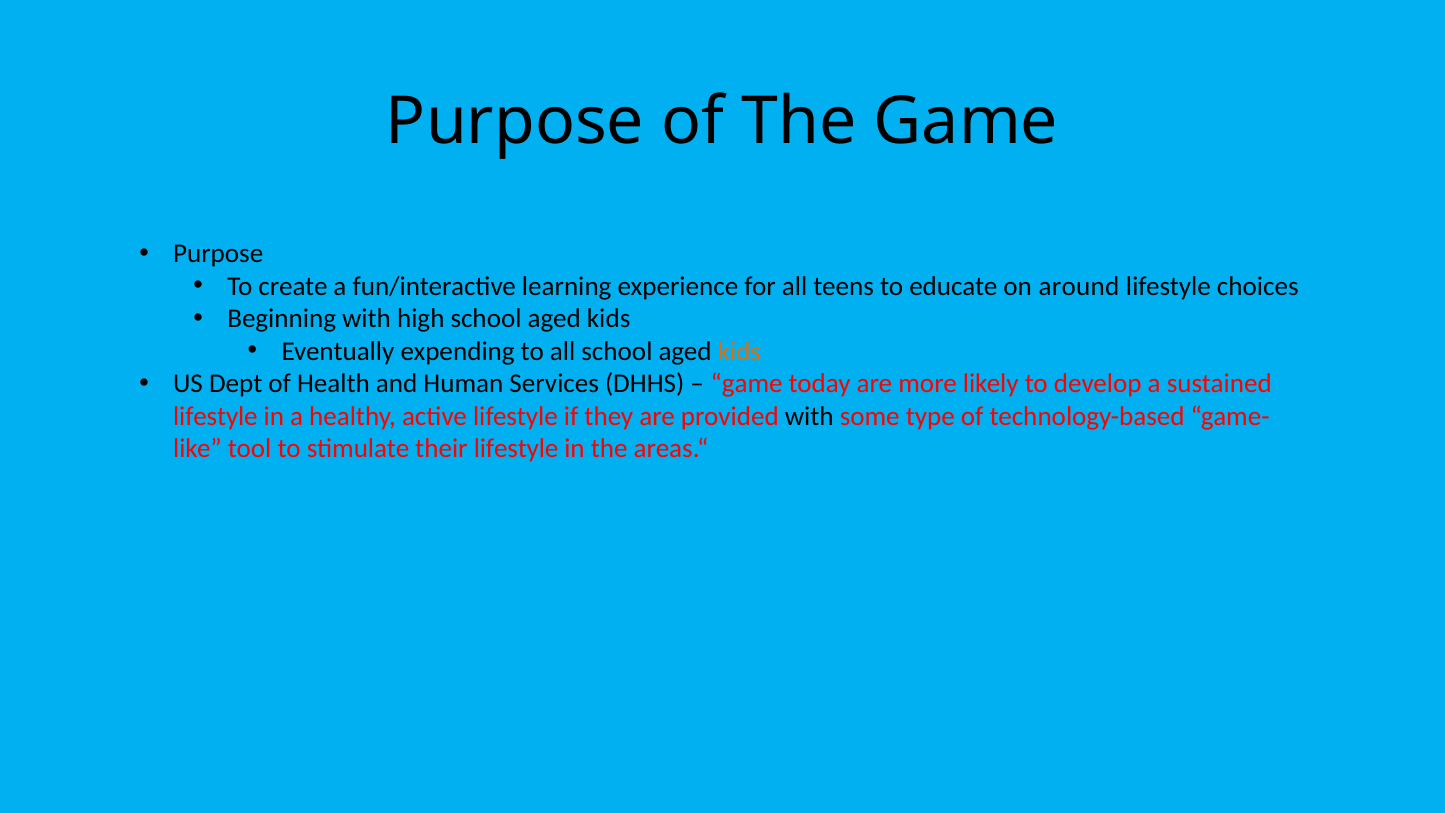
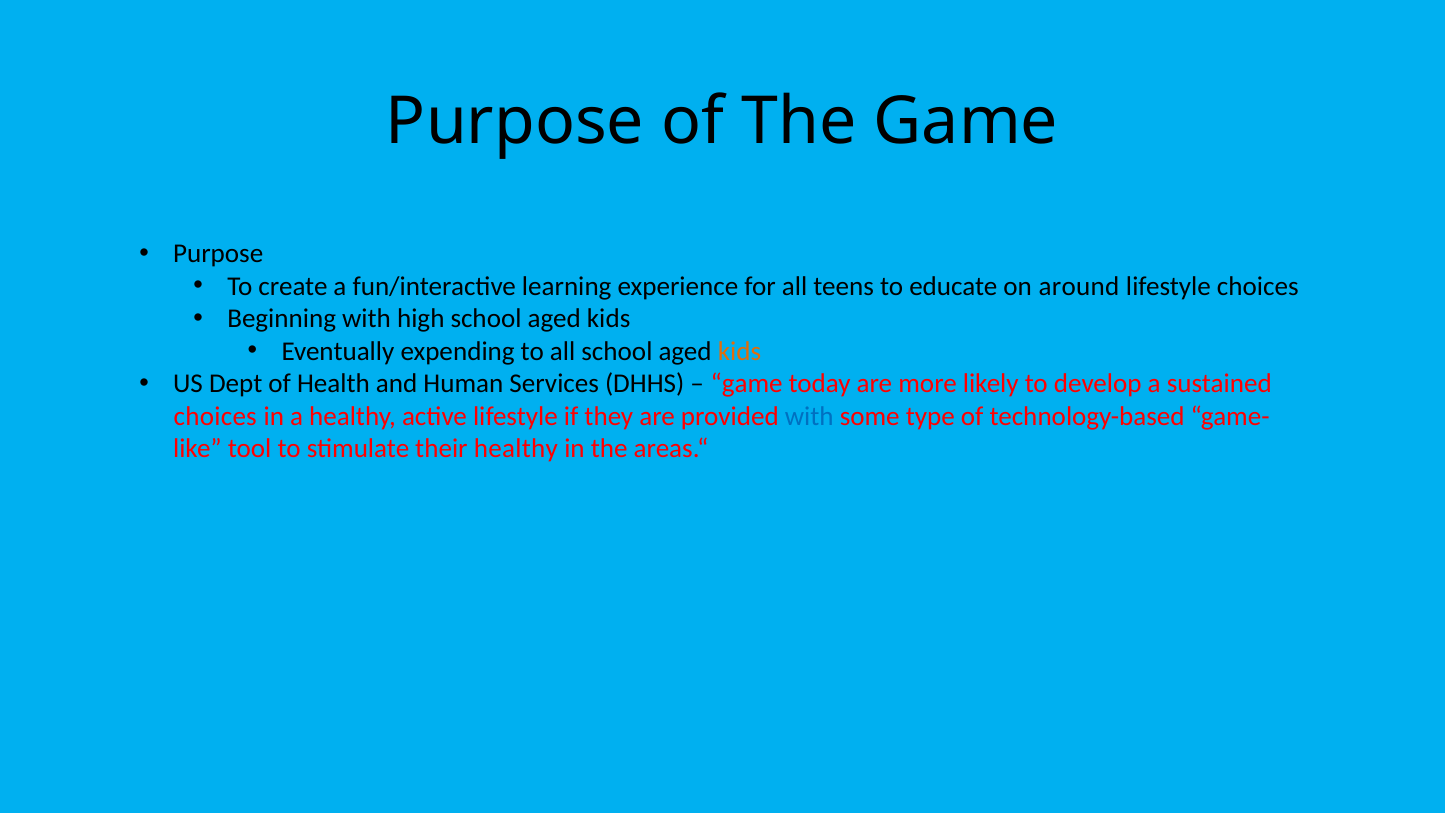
lifestyle: lifestyle -> choices (215, 416)
with colour: black -> blue (809, 416)
their lifestyle: lifestyle -> healthy (516, 449)
